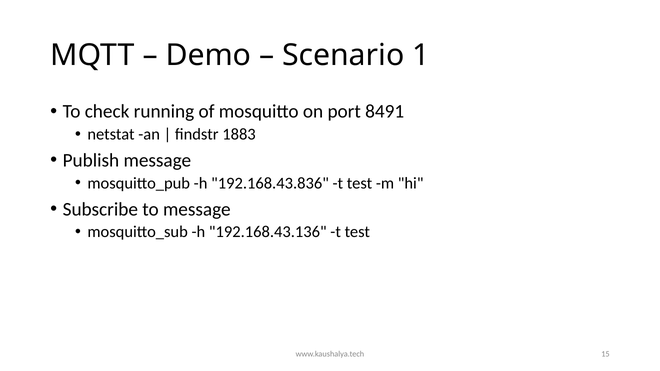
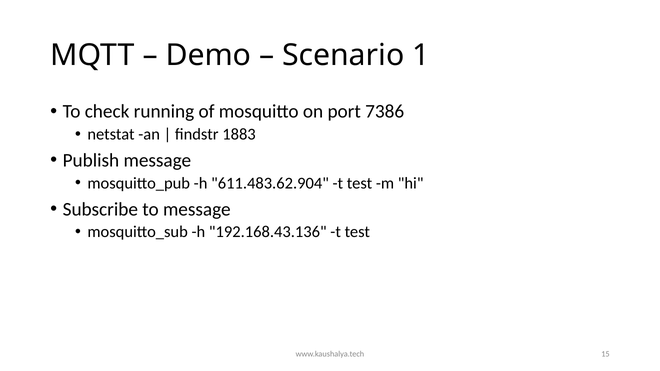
8491: 8491 -> 7386 (385, 112)
192.168.43.836: 192.168.43.836 -> 611.483.62.904 (270, 183)
